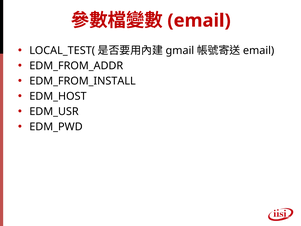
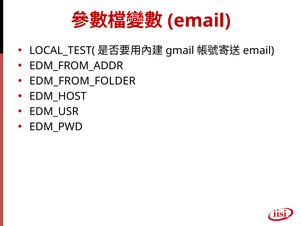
EDM_FROM_INSTALL: EDM_FROM_INSTALL -> EDM_FROM_FOLDER (82, 81)
